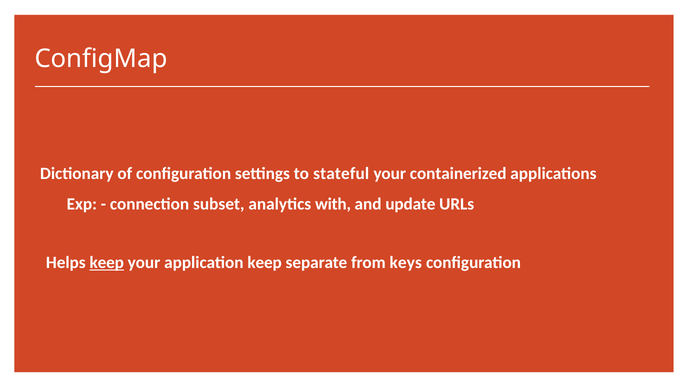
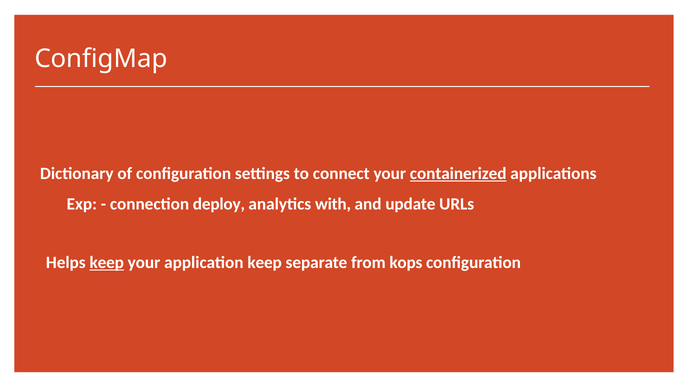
stateful: stateful -> connect (341, 174)
containerized underline: none -> present (458, 174)
subset: subset -> deploy (219, 204)
keys: keys -> kops (406, 263)
